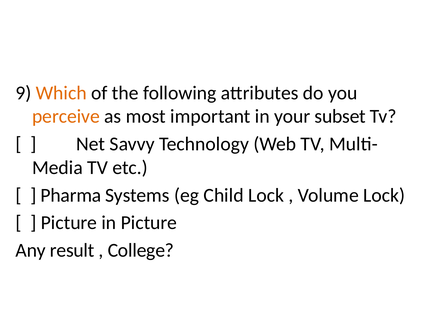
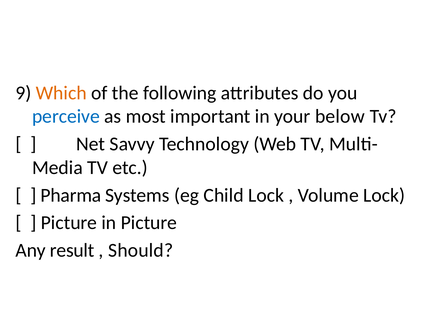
perceive colour: orange -> blue (66, 116)
subset: subset -> below (340, 116)
College: College -> Should (141, 250)
